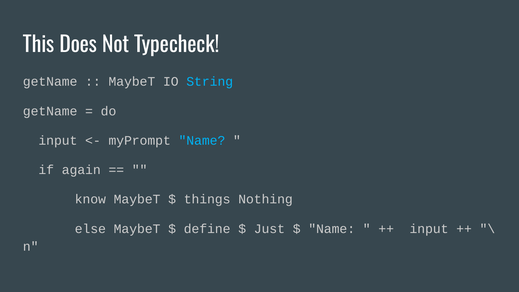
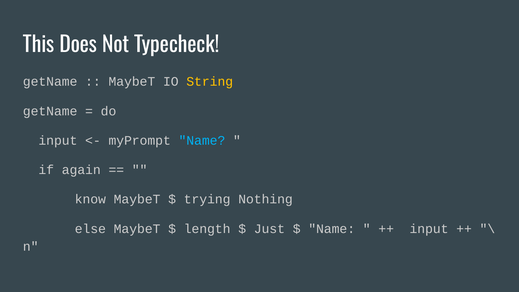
String colour: light blue -> yellow (210, 82)
things: things -> trying (207, 199)
define: define -> length (207, 229)
